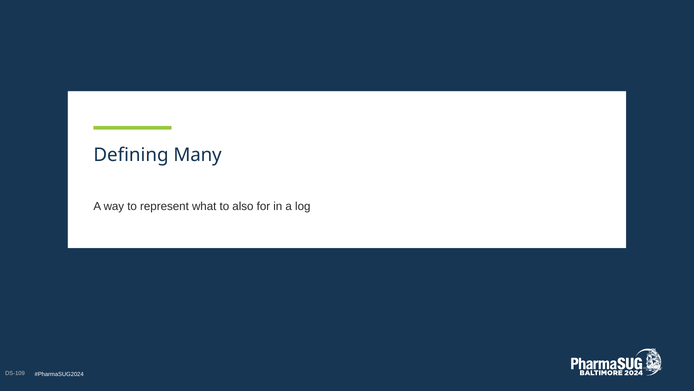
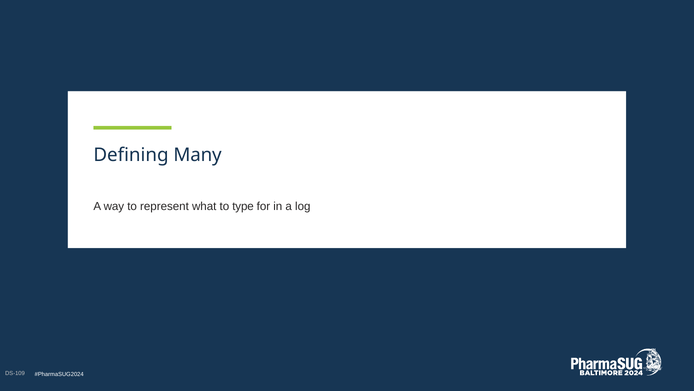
also: also -> type (243, 206)
